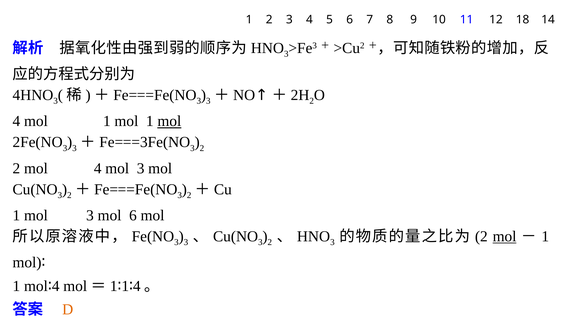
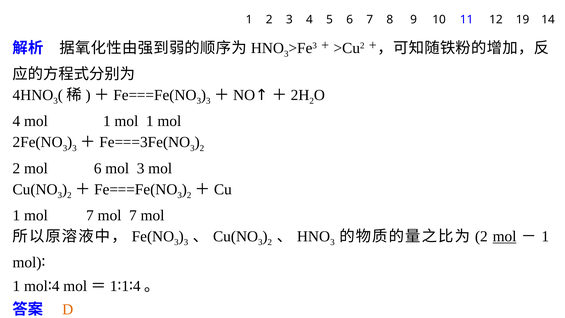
18: 18 -> 19 (523, 20)
mol underline: present -> none (169, 121)
mol 4: 4 -> 6 (98, 168)
1 mol 3: 3 -> 7 (90, 215)
6: 6 -> 7 (133, 215)
